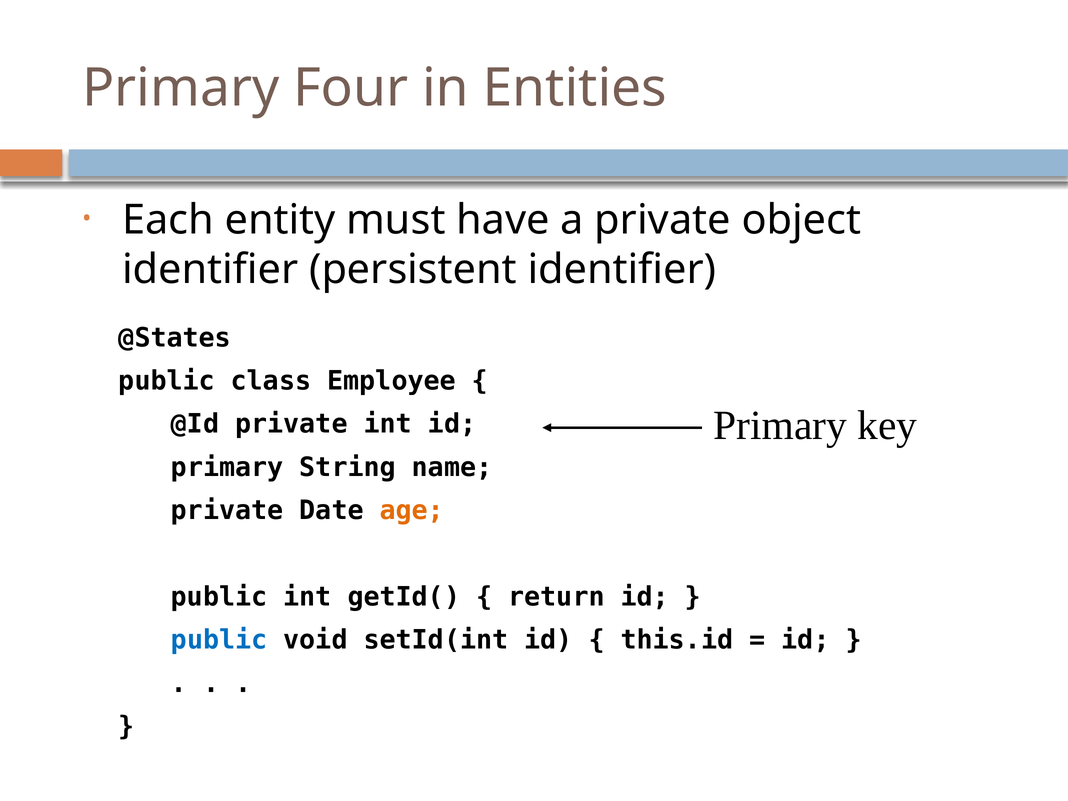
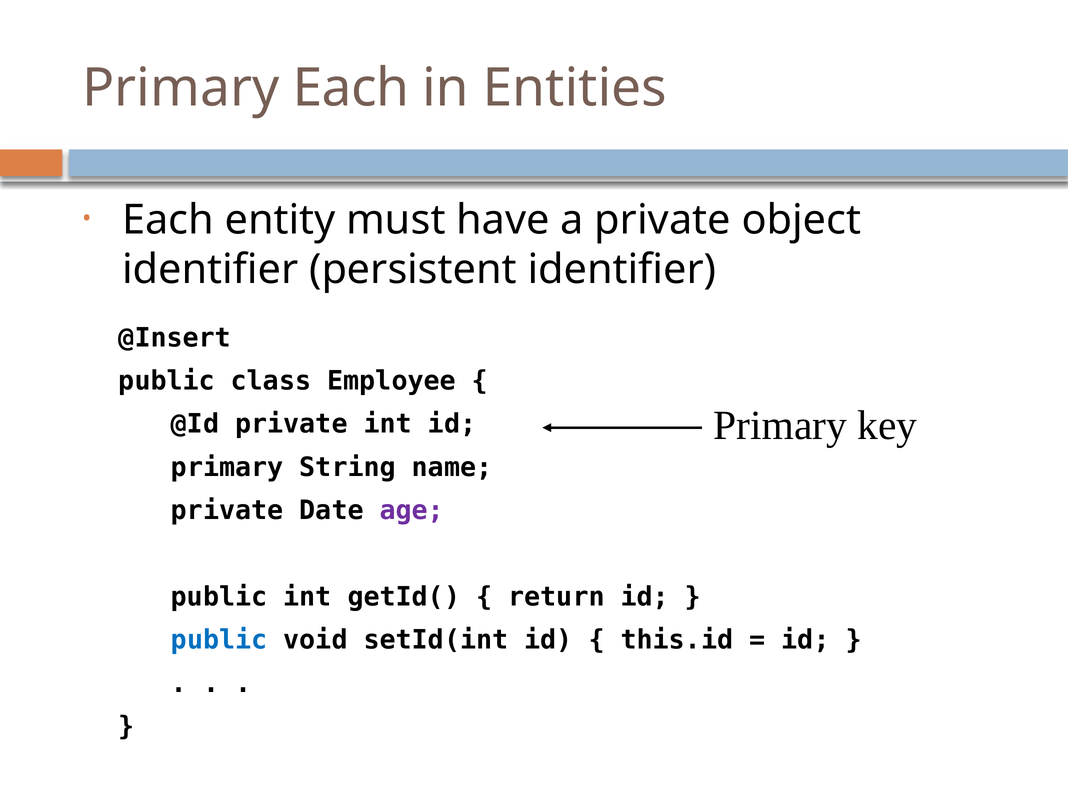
Primary Four: Four -> Each (351, 88)
@States: @States -> @Insert (175, 338)
age colour: orange -> purple (412, 510)
